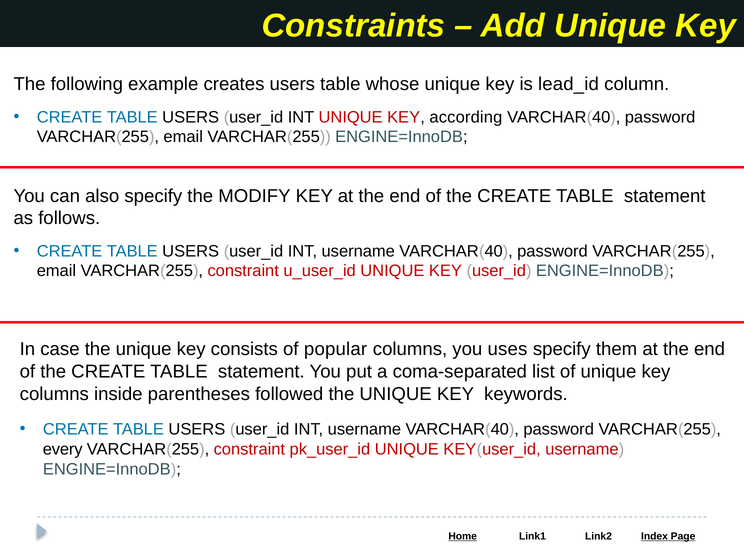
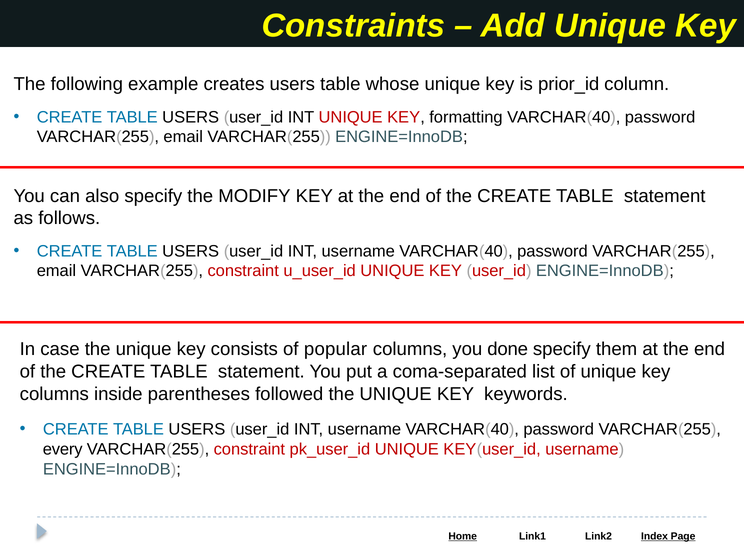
lead_id: lead_id -> prior_id (569, 84)
according: according -> formatting (466, 117)
uses: uses -> done (508, 349)
